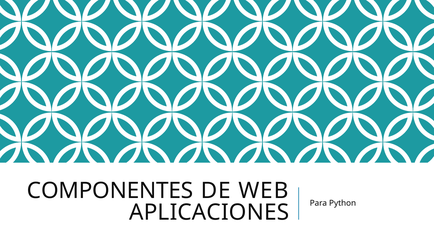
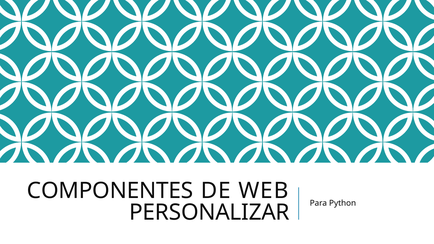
APLICACIONES: APLICACIONES -> PERSONALIZAR (209, 212)
